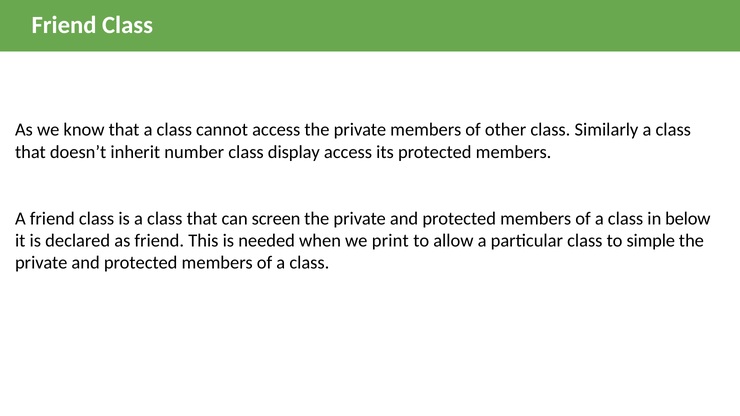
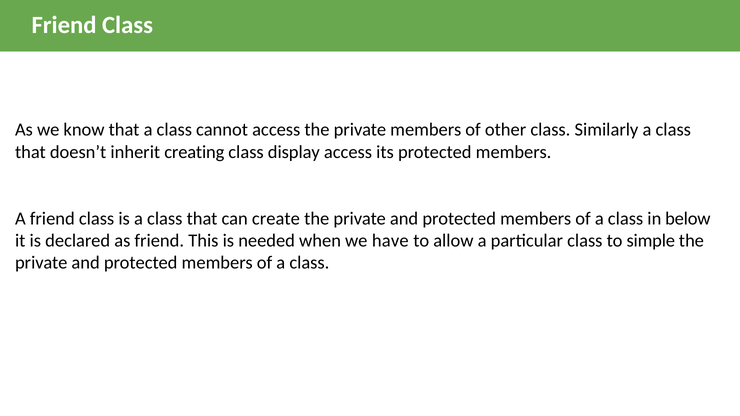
number: number -> creating (194, 152)
screen: screen -> create (276, 219)
print: print -> have (390, 241)
